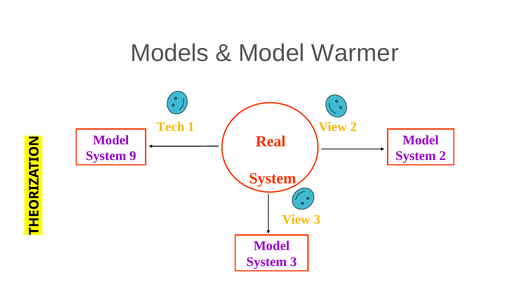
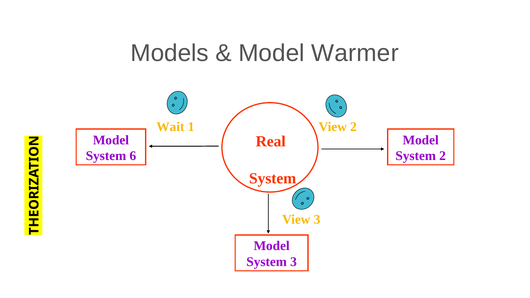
Tech: Tech -> Wait (170, 127)
9: 9 -> 6 (133, 156)
